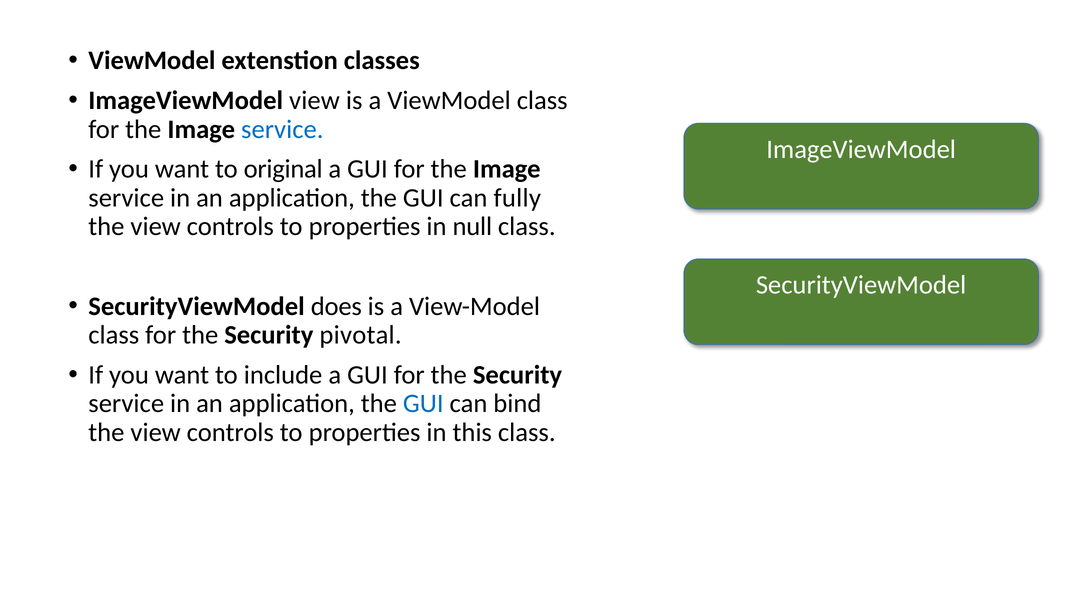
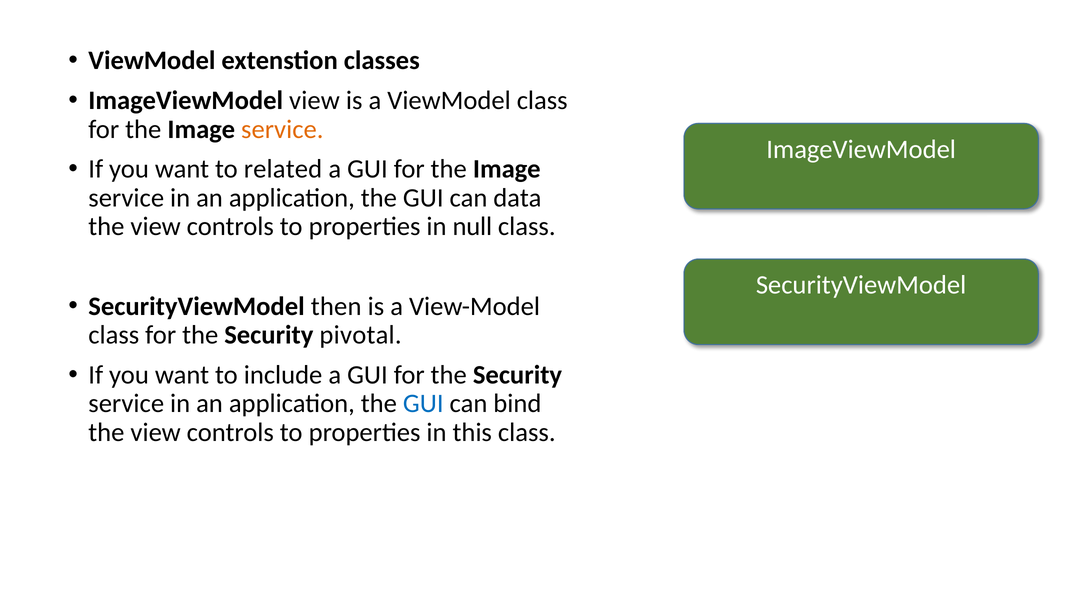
service colour: blue -> orange (282, 129)
original: original -> related (283, 169)
fully: fully -> data (517, 198)
does: does -> then (336, 306)
